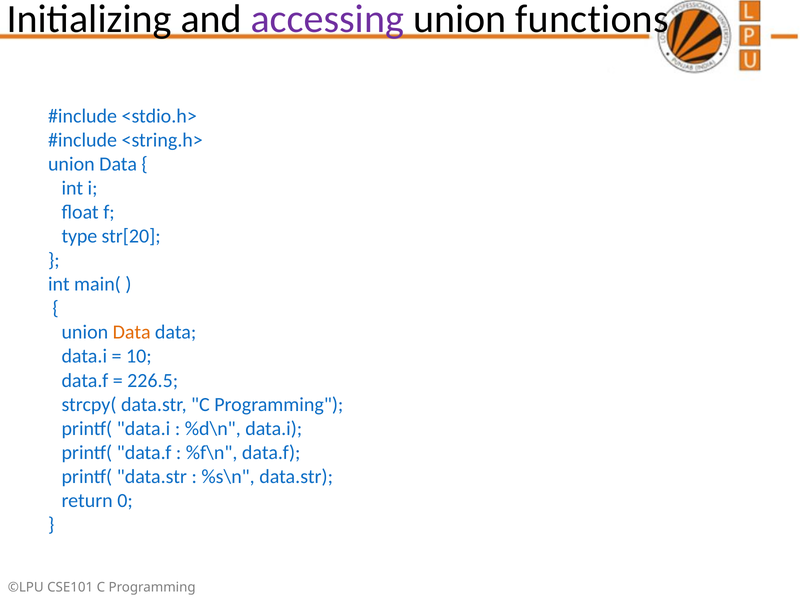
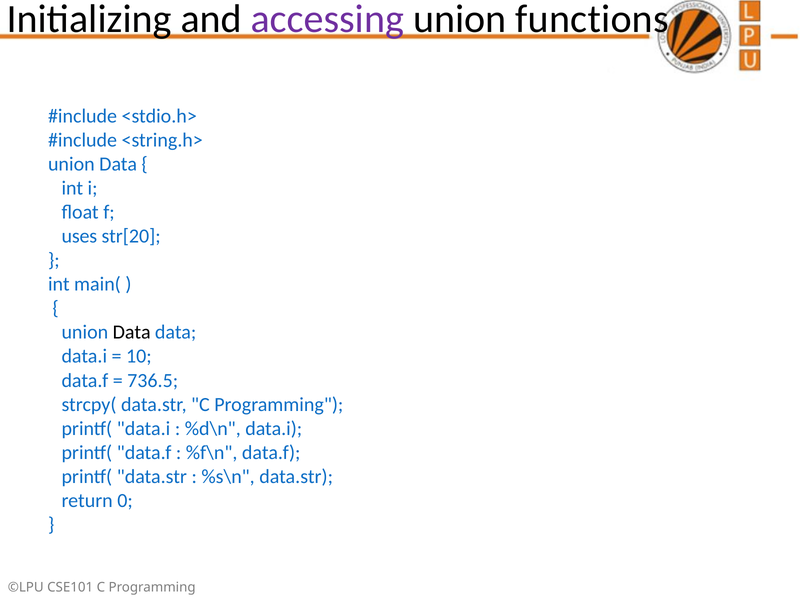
type: type -> uses (79, 236)
Data colour: orange -> black (132, 332)
226.5: 226.5 -> 736.5 (153, 380)
